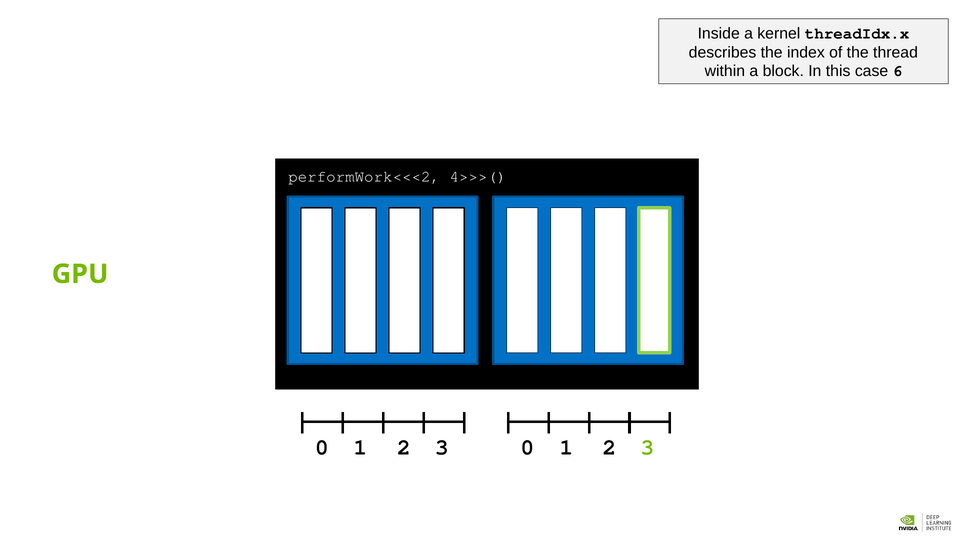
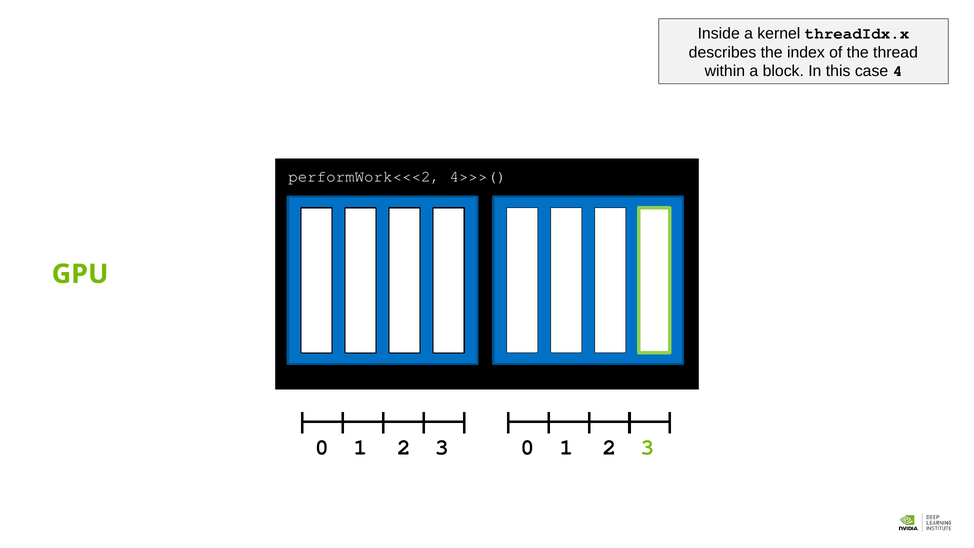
6: 6 -> 4 (898, 71)
